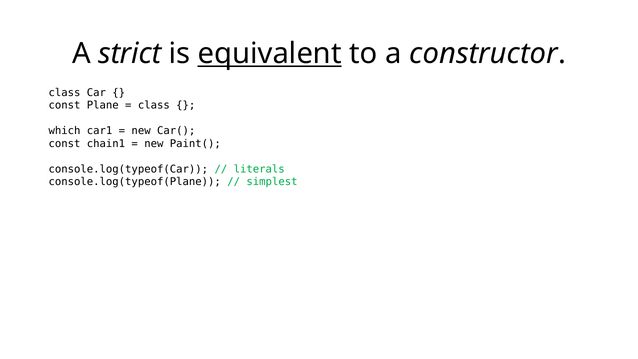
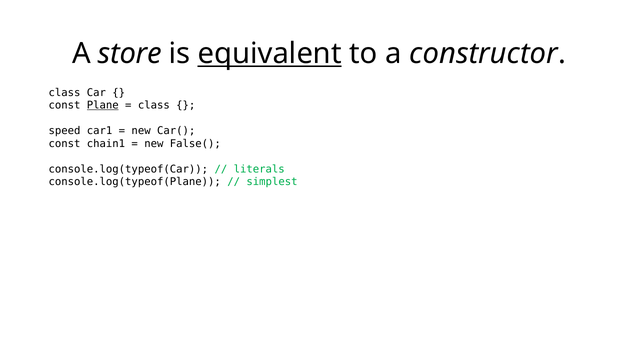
strict: strict -> store (130, 54)
Plane underline: none -> present (103, 105)
which: which -> speed (65, 131)
Paint(: Paint( -> False( (195, 144)
